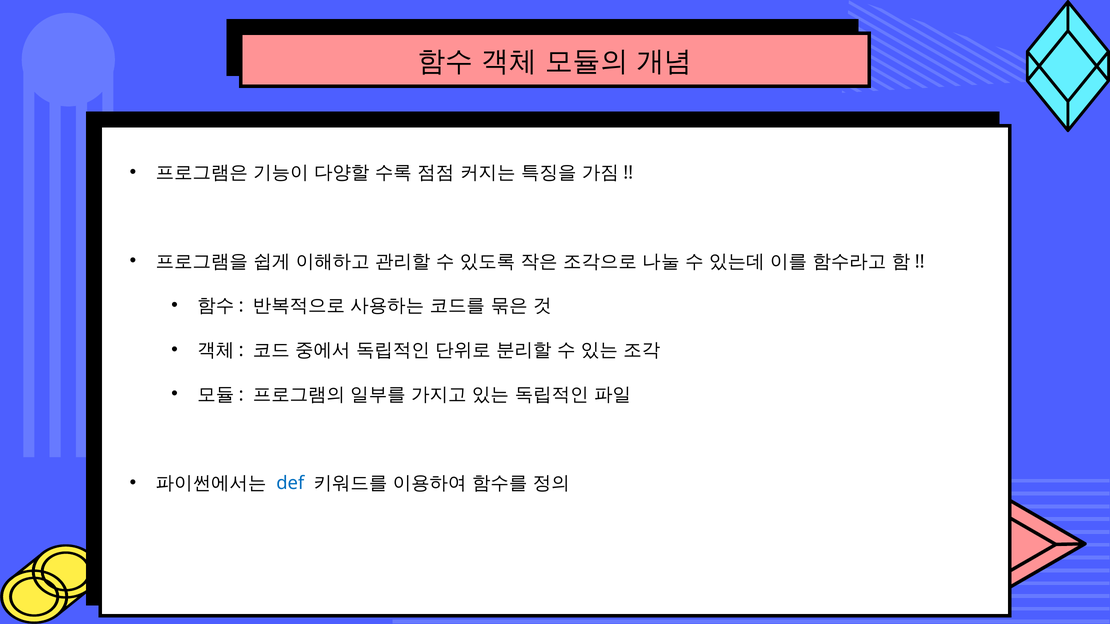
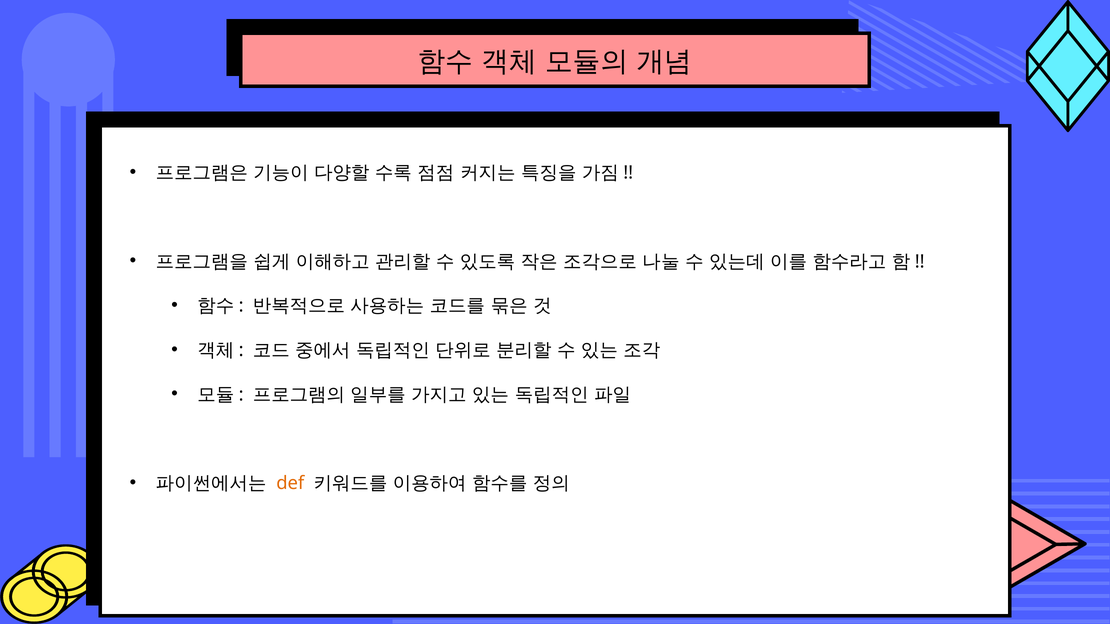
def colour: blue -> orange (290, 483)
